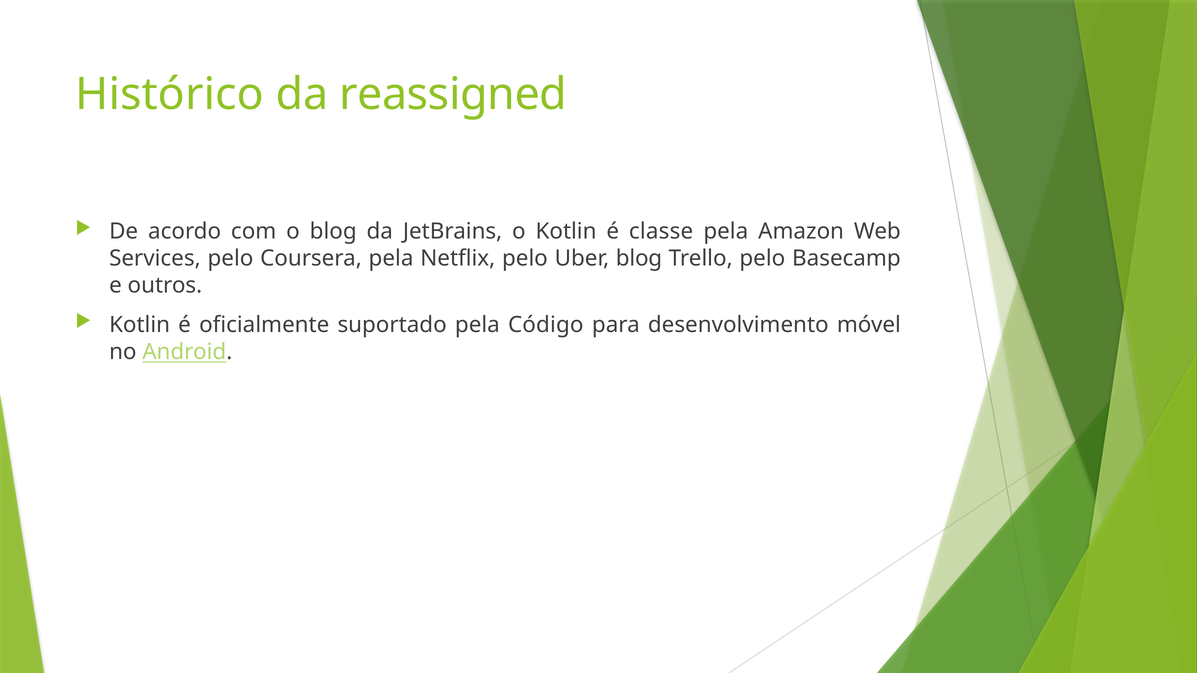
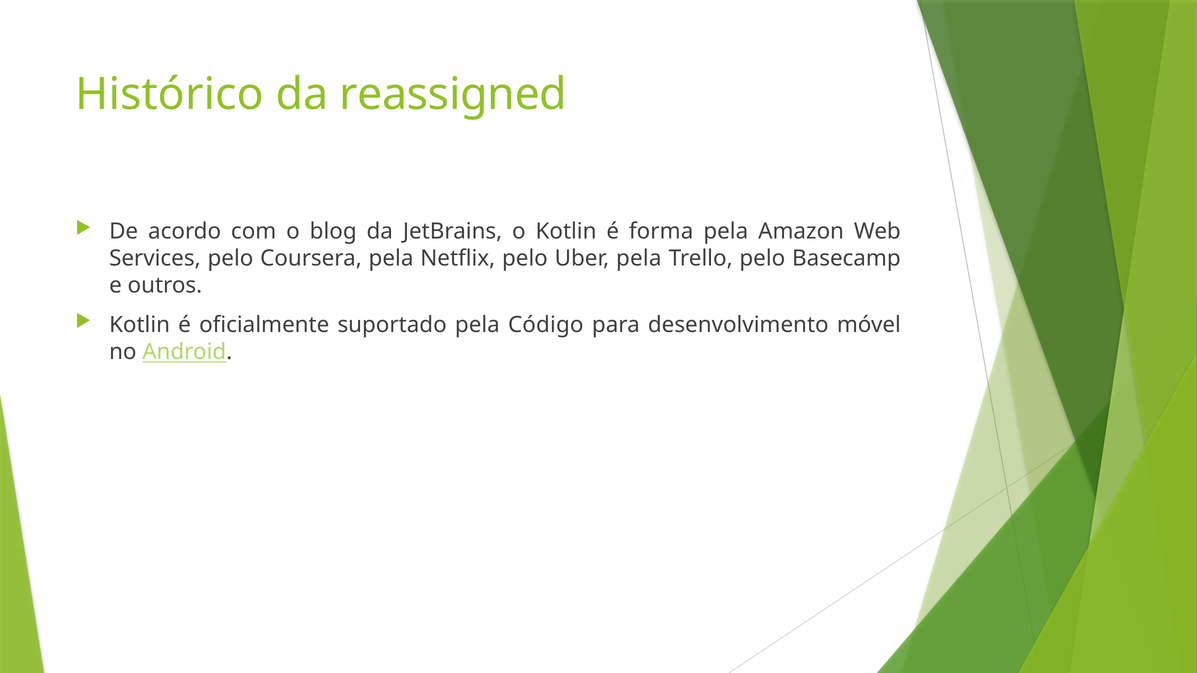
classe: classe -> forma (661, 232)
Uber blog: blog -> pela (639, 259)
